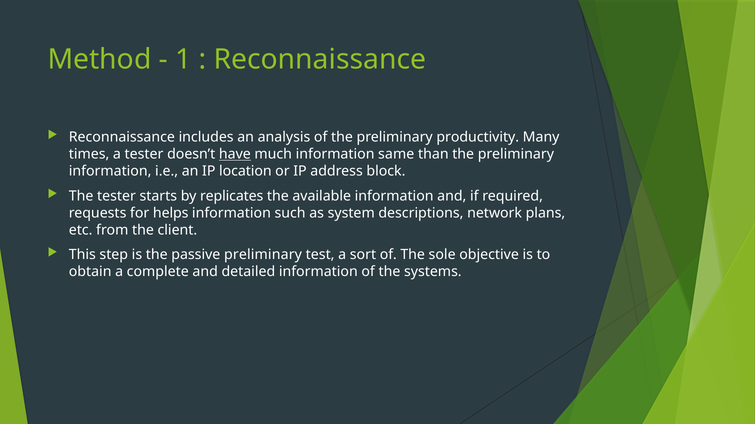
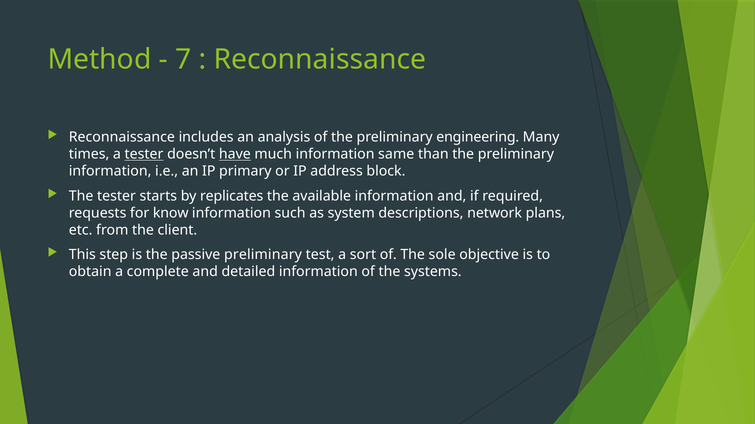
1: 1 -> 7 (183, 60)
productivity: productivity -> engineering (478, 137)
tester underline: none -> present (144, 154)
location: location -> primary (245, 171)
helps: helps -> know (171, 213)
